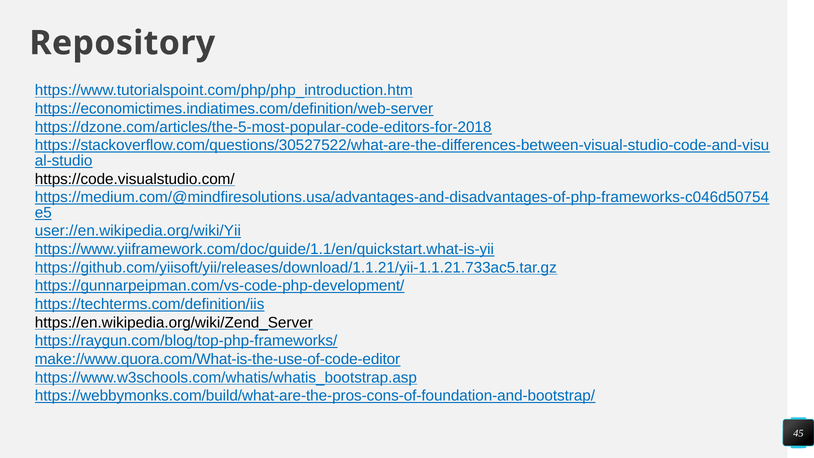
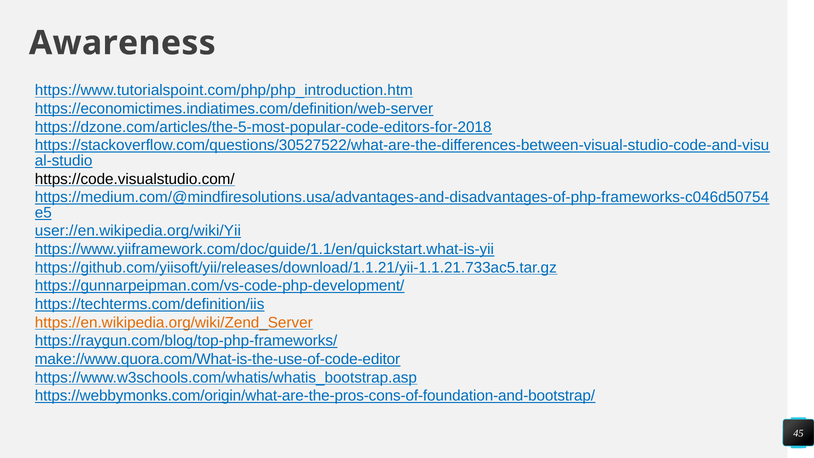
Repository: Repository -> Awareness (122, 43)
https://en.wikipedia.org/wiki/Zend_Server colour: black -> orange (174, 322)
https://webbymonks.com/build/what-are-the-pros-cons-of-foundation-and-bootstrap/: https://webbymonks.com/build/what-are-the-pros-cons-of-foundation-and-bootstrap/ -> https://webbymonks.com/origin/what-are-the-pros-cons-of-foundation-and-bootstrap/ (315, 396)
